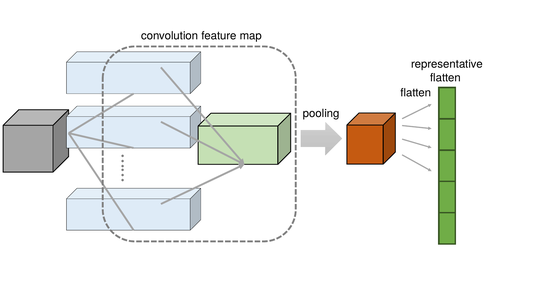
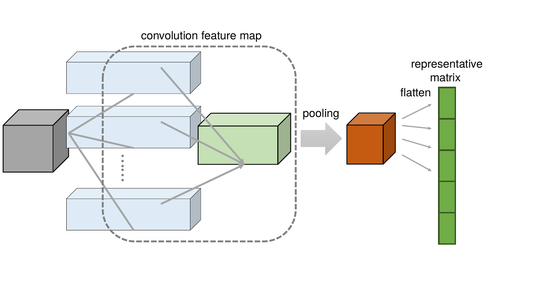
flatten: flatten -> matrix (445, 78)
